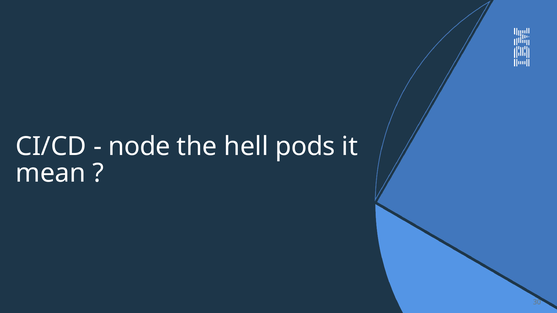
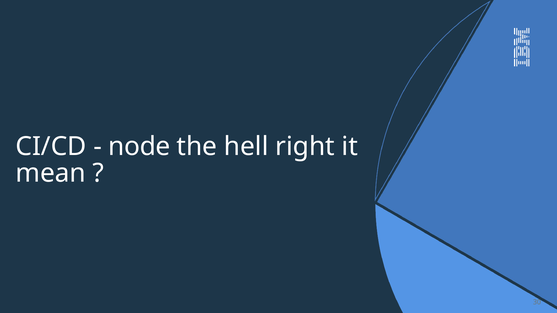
pods: pods -> right (305, 147)
